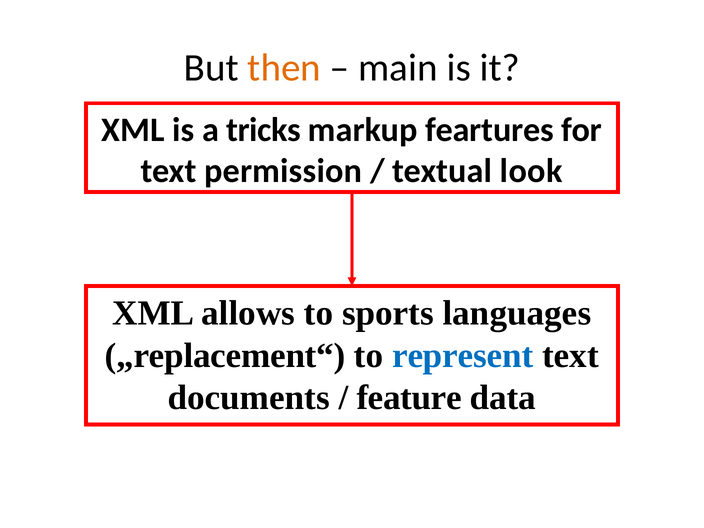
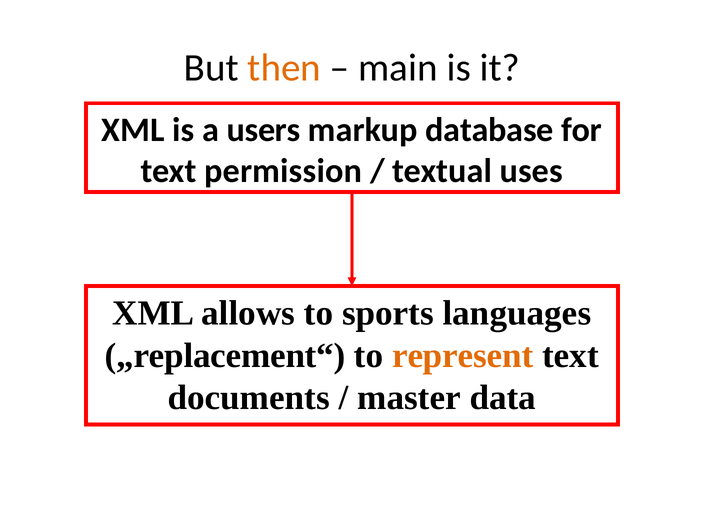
tricks: tricks -> users (264, 130)
feartures: feartures -> database (489, 130)
look: look -> uses (531, 171)
represent colour: blue -> orange (463, 355)
feature: feature -> master (409, 398)
